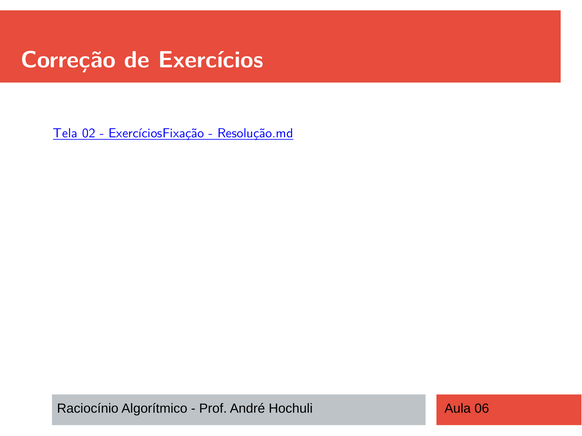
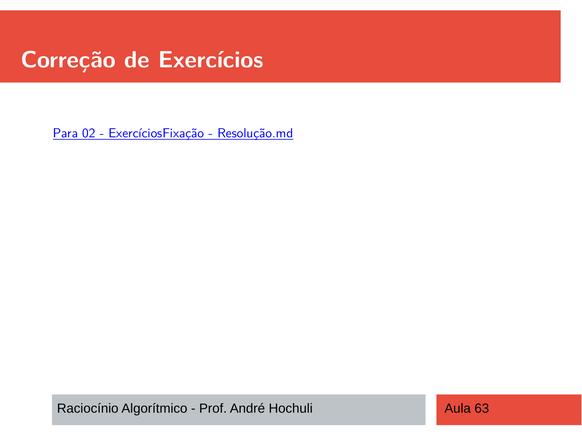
Tela: Tela -> Para (65, 133)
06: 06 -> 63 (482, 409)
